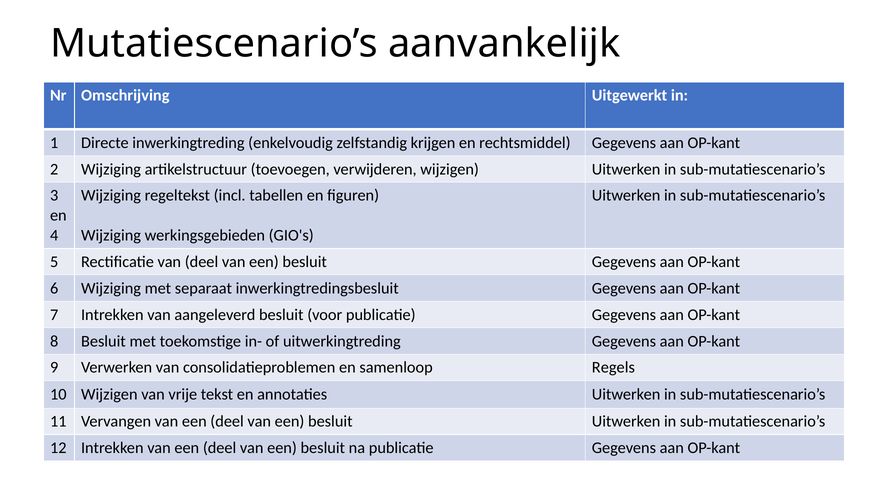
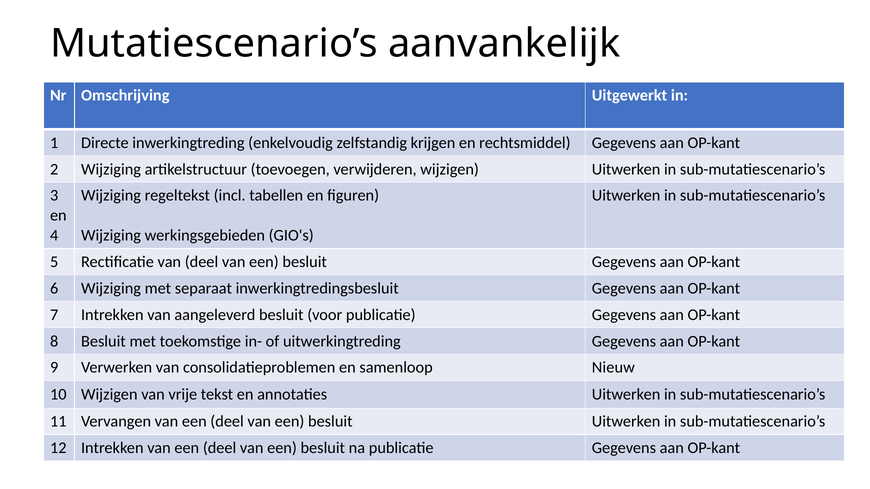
Regels: Regels -> Nieuw (613, 368)
